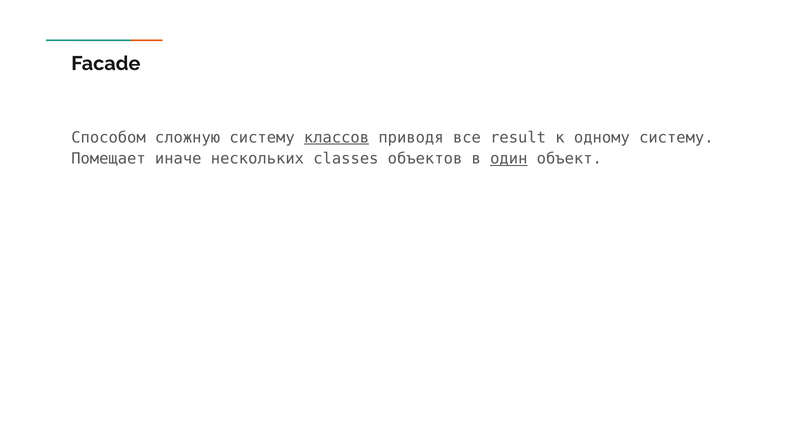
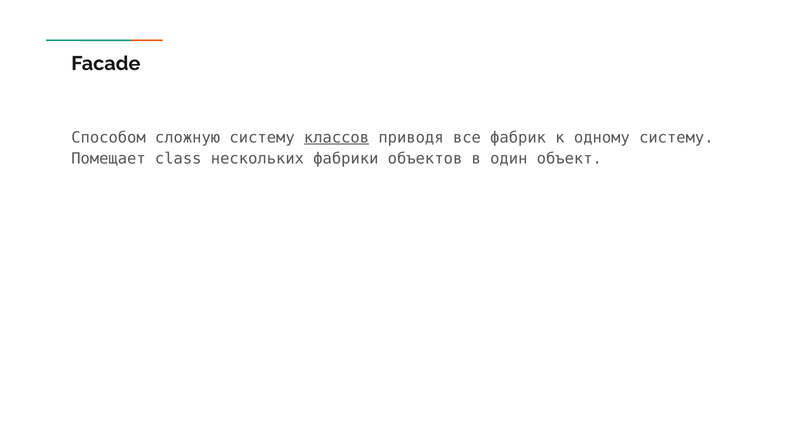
result: result -> фабрик (518, 138)
иначе: иначе -> class (178, 159)
classes: classes -> фабрики (346, 159)
один underline: present -> none (509, 159)
